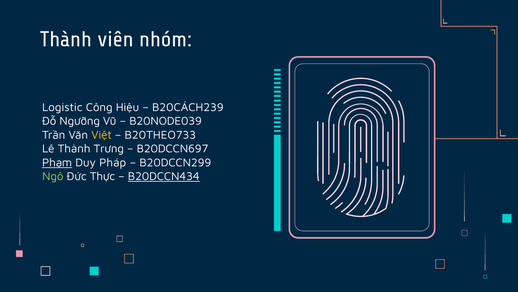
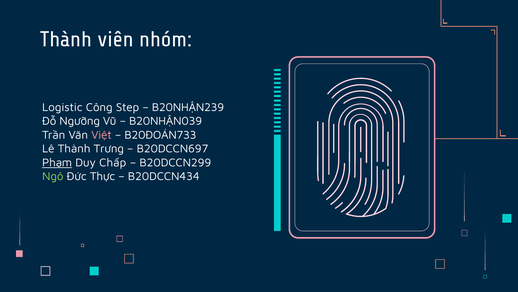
Hiệu: Hiệu -> Step (128, 107)
B20CÁCH239: B20CÁCH239 -> B20NHẬN239 (188, 107)
B20NODE039: B20NODE039 -> B20NHẬN039 (166, 121)
Việt colour: yellow -> pink (101, 135)
B20THEO733: B20THEO733 -> B20ĐOÁN733 (160, 135)
Pháp: Pháp -> Chấp (113, 162)
B20DCCN434 underline: present -> none (164, 176)
